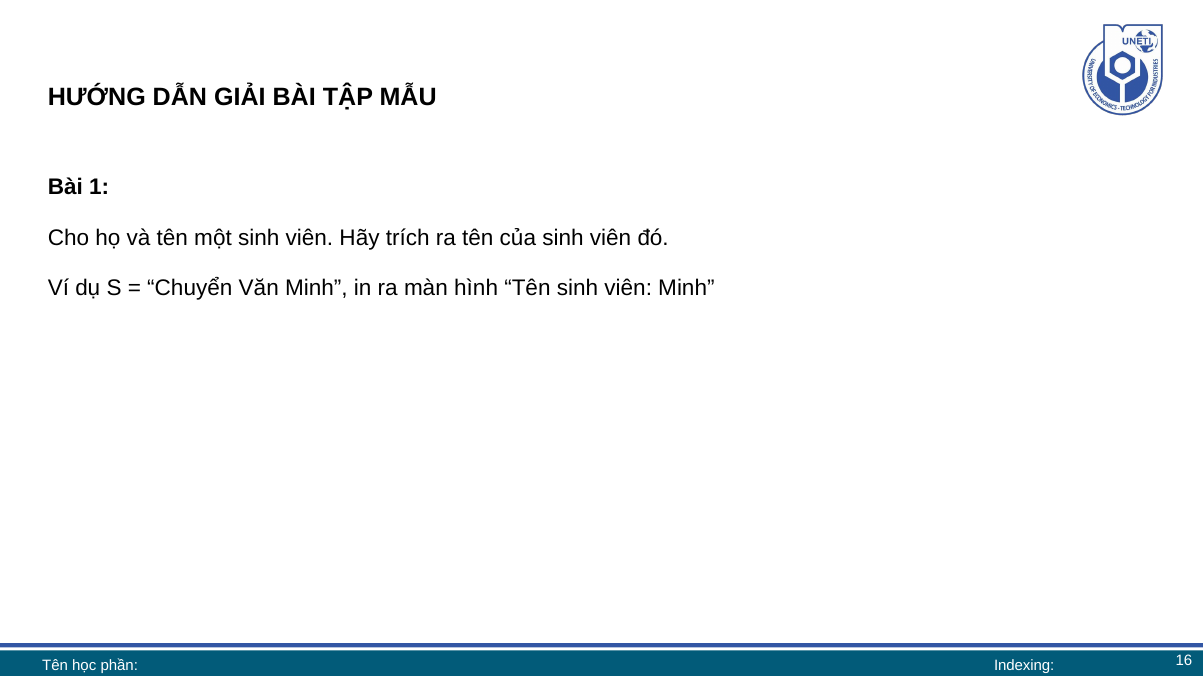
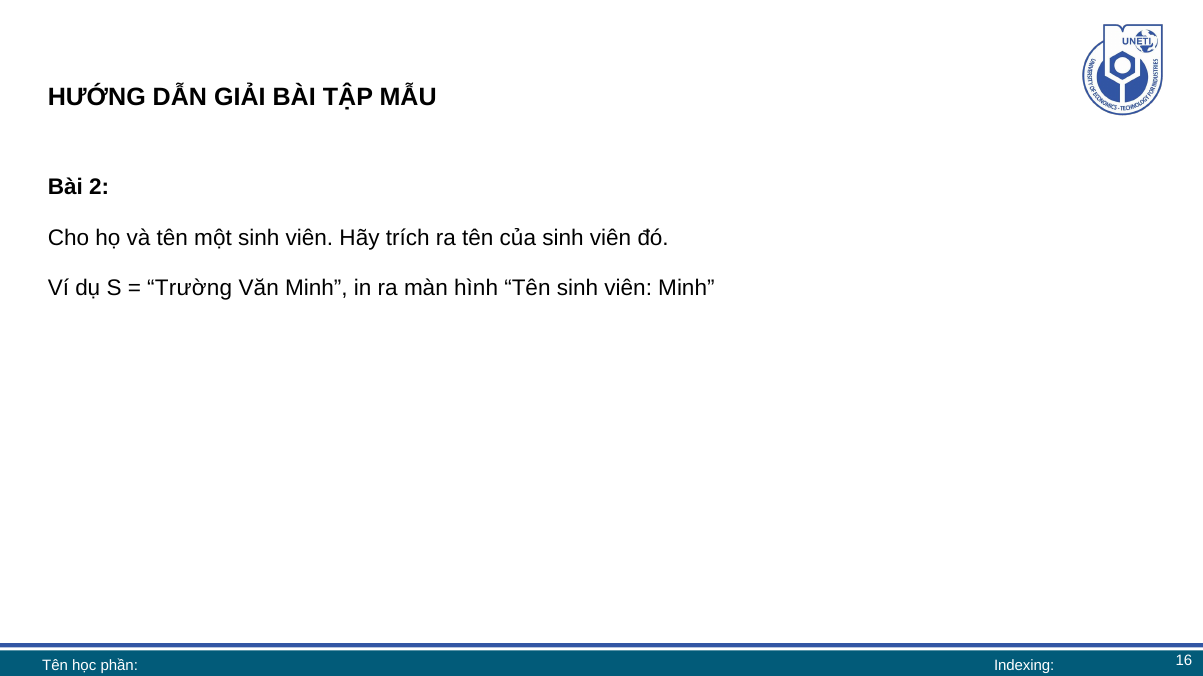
1: 1 -> 2 (99, 187)
Chuyển: Chuyển -> Trường (190, 289)
